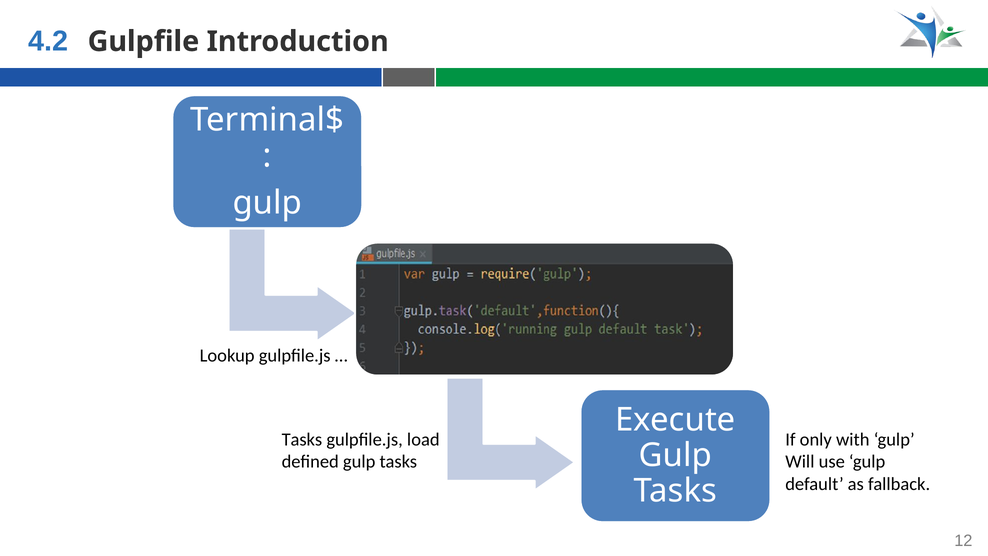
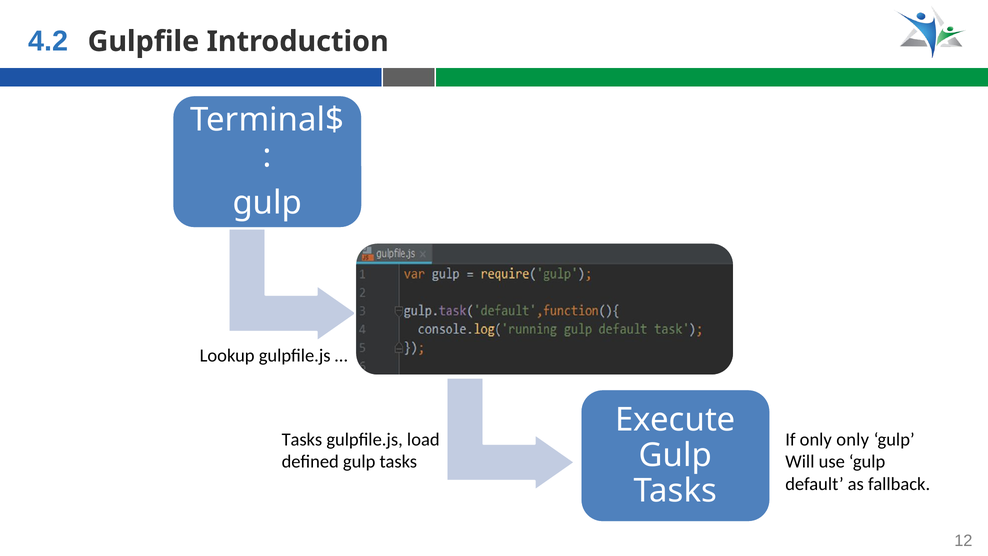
only with: with -> only (853, 439)
